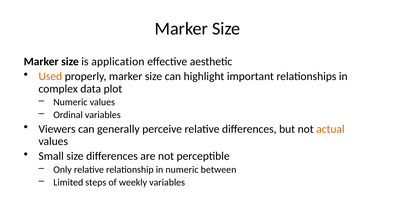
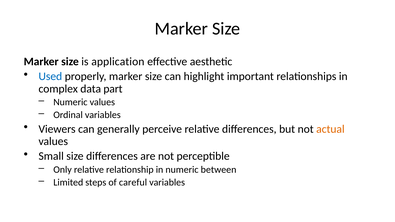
Used colour: orange -> blue (50, 76)
plot: plot -> part (113, 89)
weekly: weekly -> careful (133, 182)
